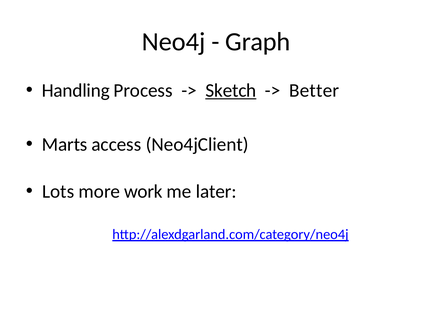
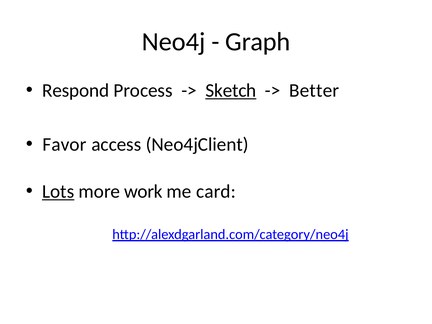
Handling: Handling -> Respond (76, 91)
Marts: Marts -> Favor (64, 144)
Lots underline: none -> present (58, 192)
later: later -> card (216, 192)
